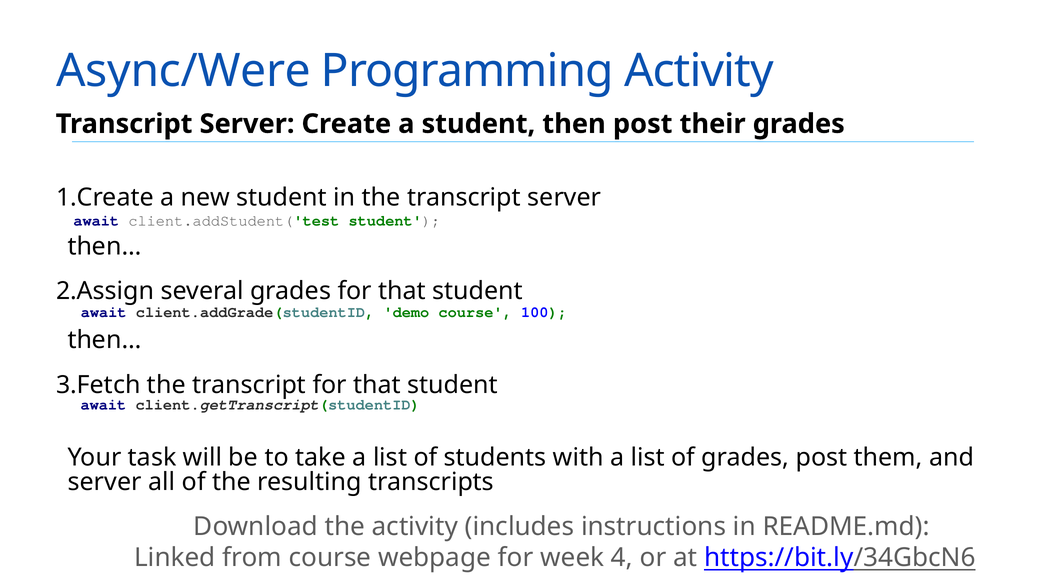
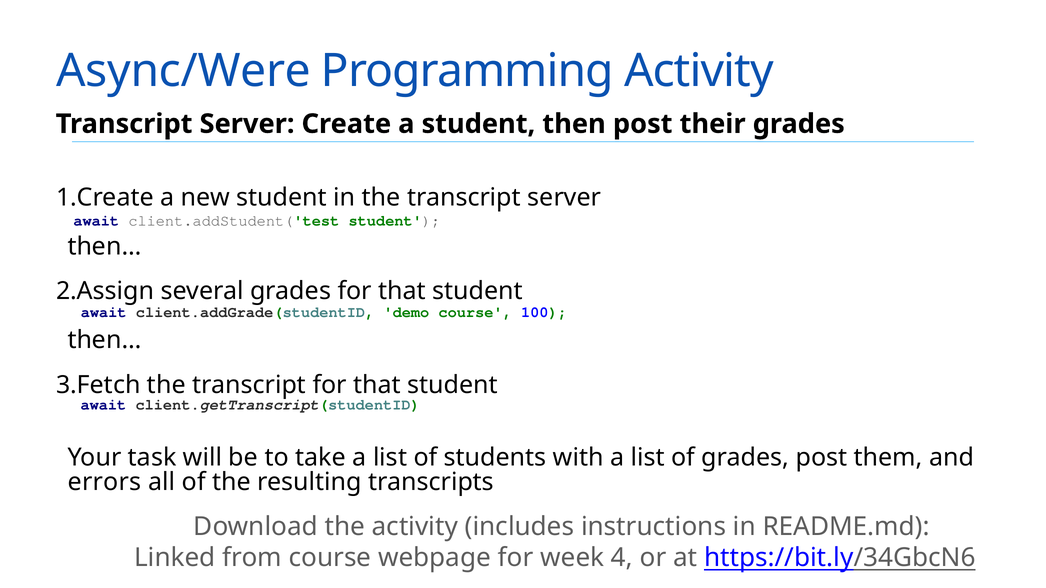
server: server -> errors (105, 482)
